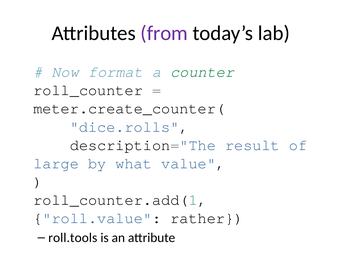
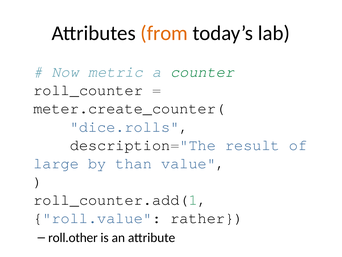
from colour: purple -> orange (164, 33)
format: format -> metric (116, 72)
what: what -> than (134, 163)
roll.tools: roll.tools -> roll.other (73, 237)
